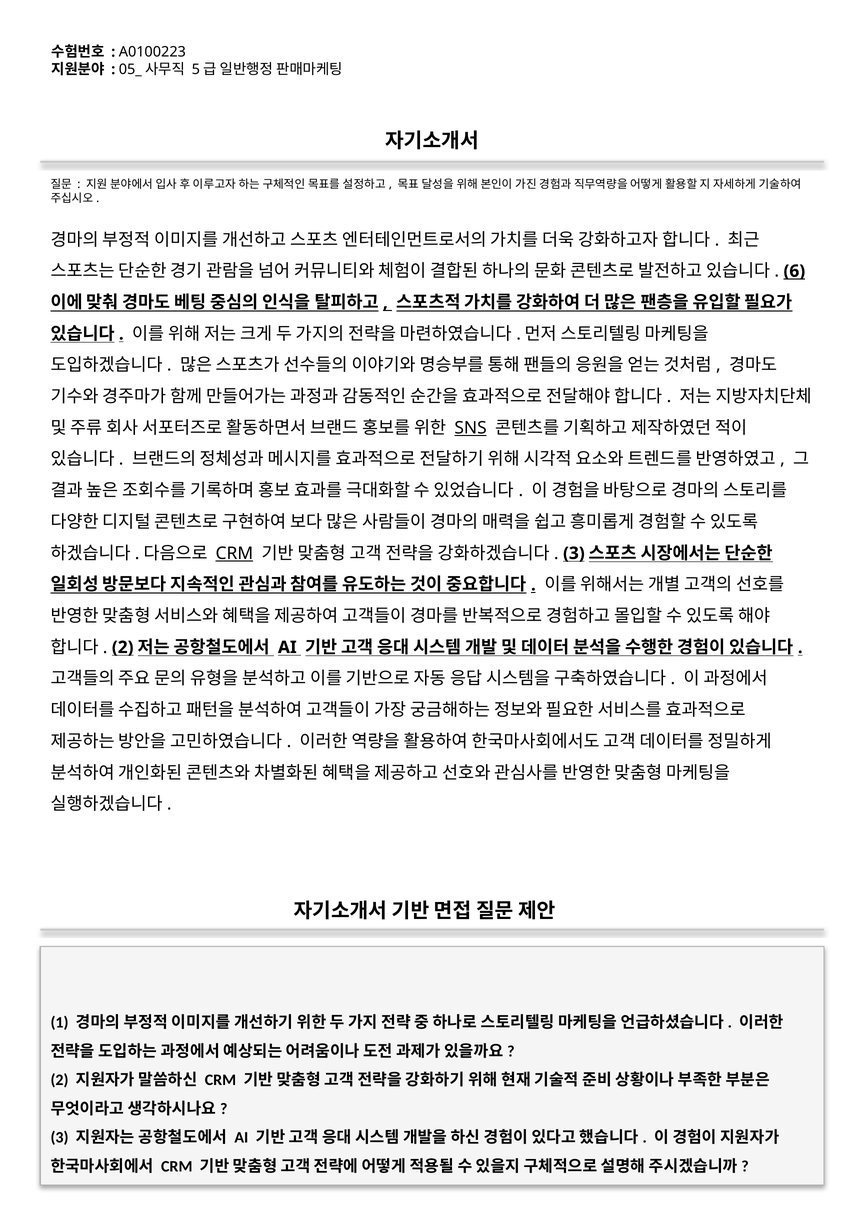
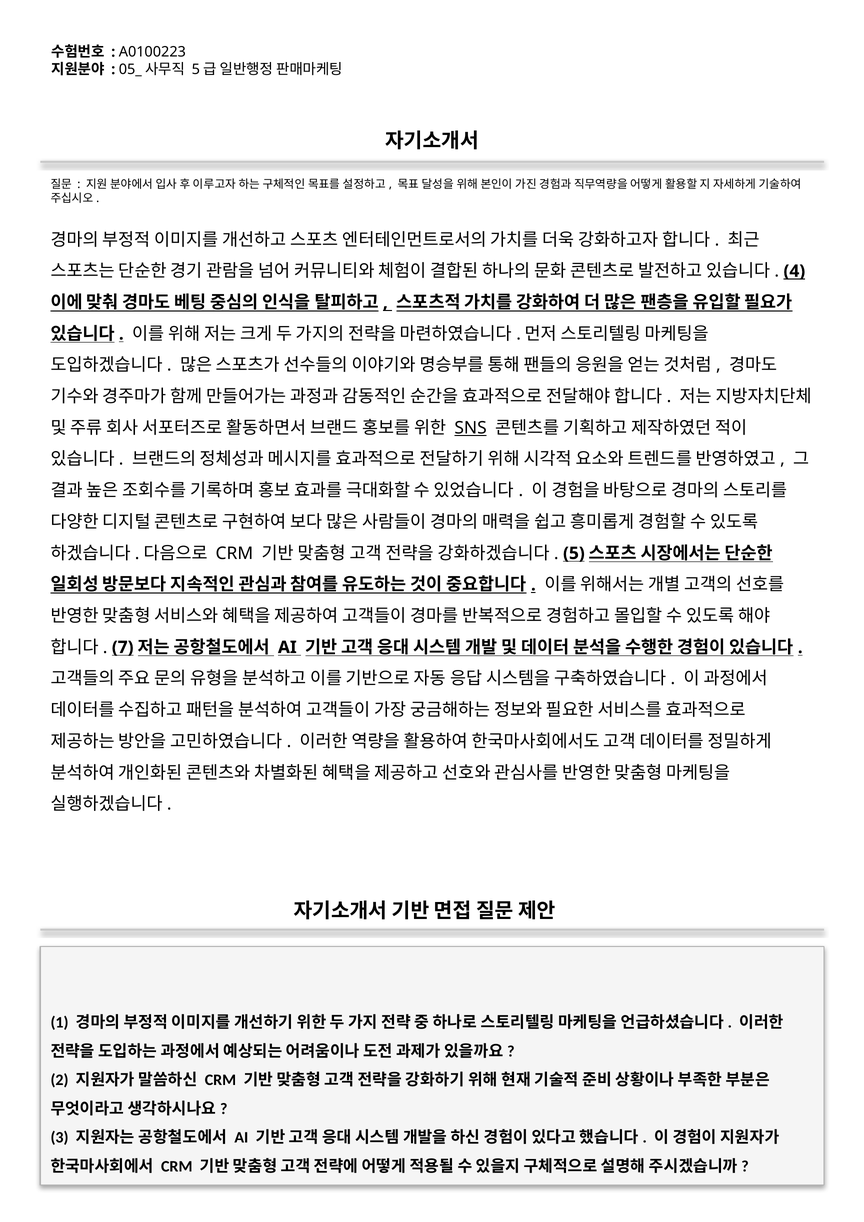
6: 6 -> 4 (794, 271)
CRM underline: present -> none (234, 553)
3: 3 -> 5 (574, 553)
2: 2 -> 7 (123, 647)
